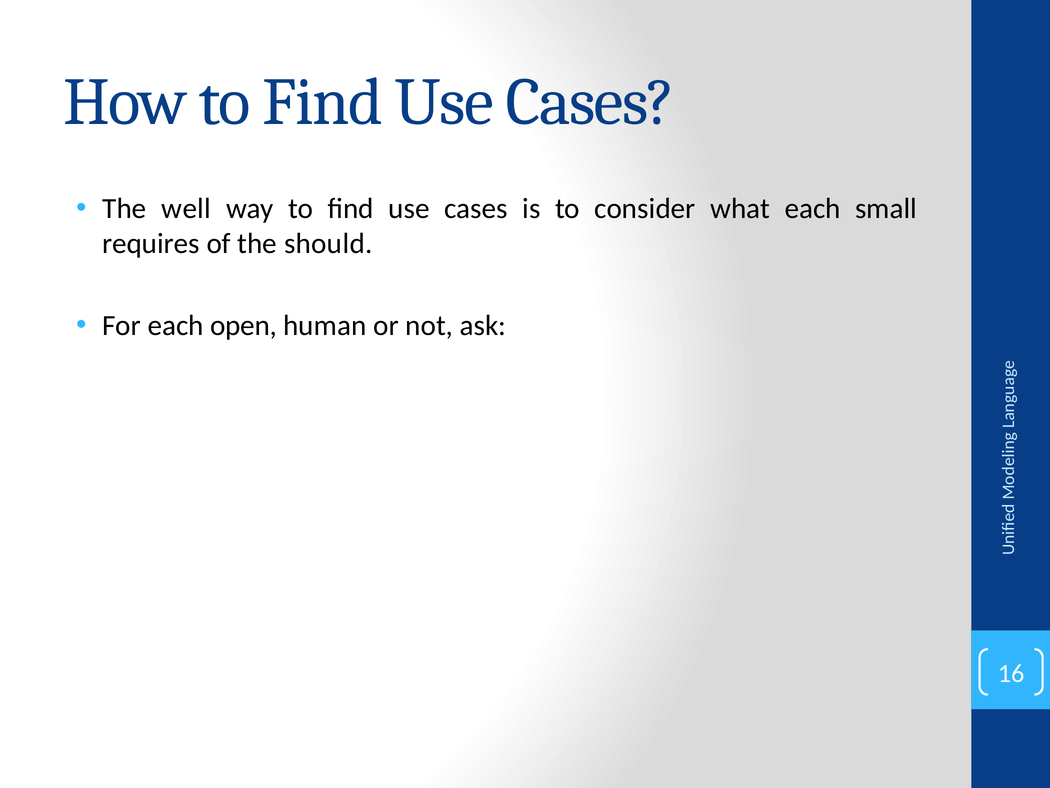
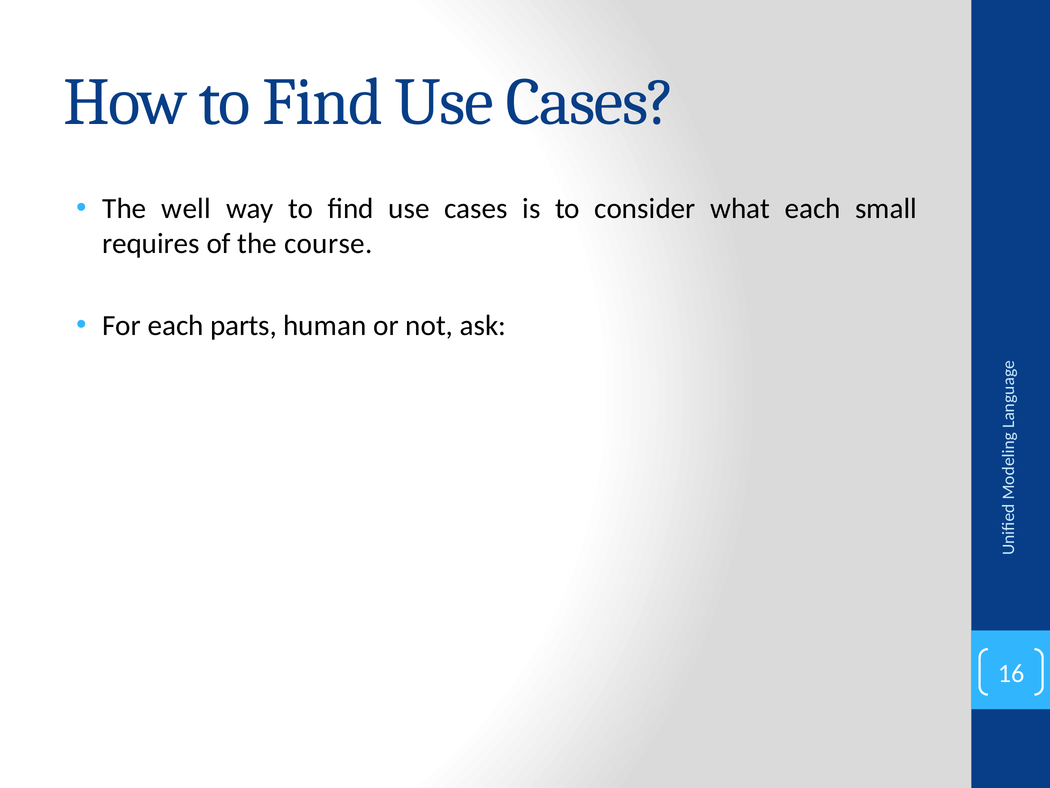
should: should -> course (328, 244)
open: open -> parts (244, 325)
